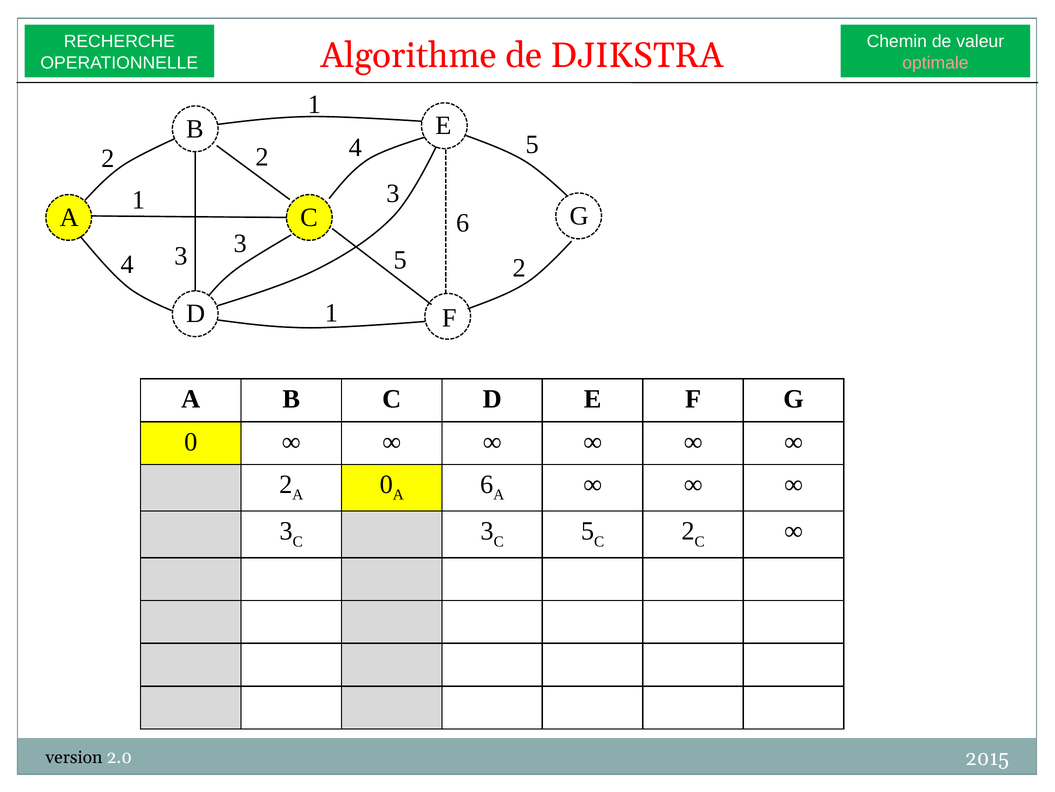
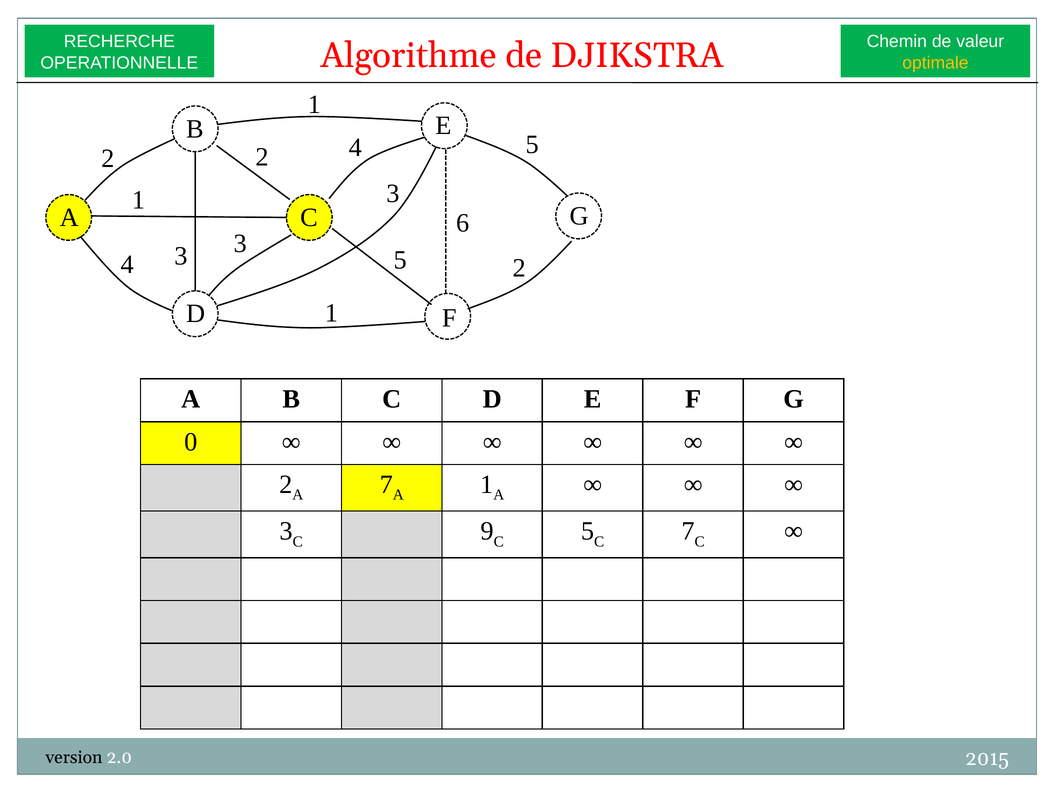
optimale colour: pink -> yellow (935, 63)
A 0: 0 -> 7 (386, 484)
A 6: 6 -> 1 (487, 484)
C 3: 3 -> 9 (487, 531)
C 2: 2 -> 7 (688, 531)
